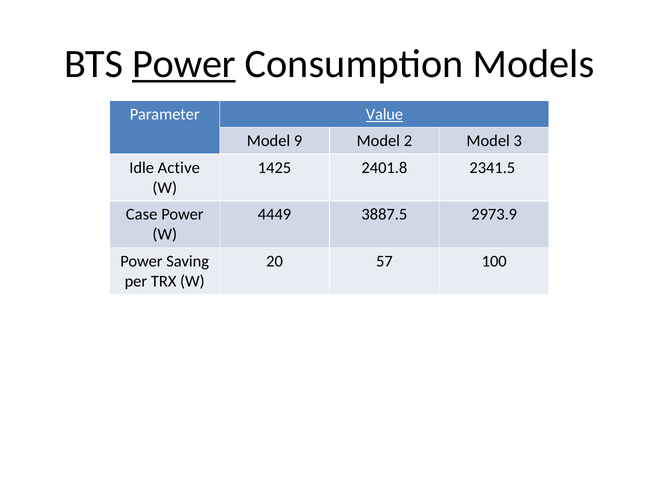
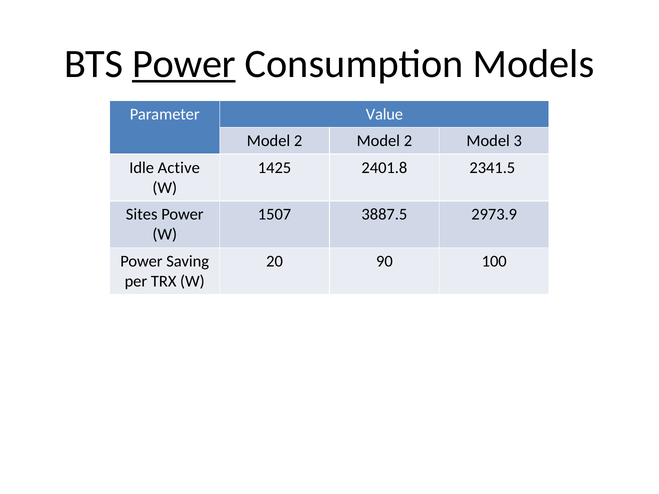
Value underline: present -> none (384, 114)
9: 9 -> 2 (298, 141)
Case: Case -> Sites (142, 215)
4449: 4449 -> 1507 (275, 215)
57: 57 -> 90 (384, 261)
